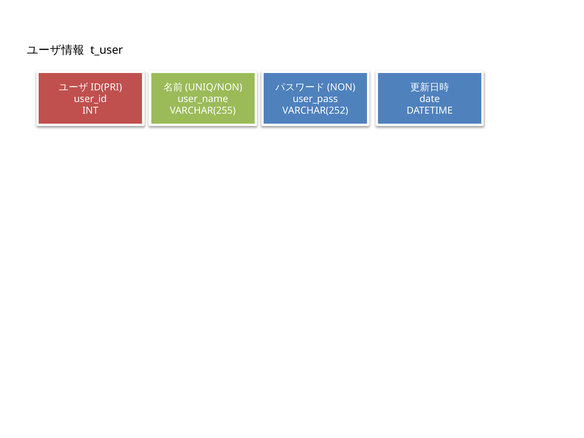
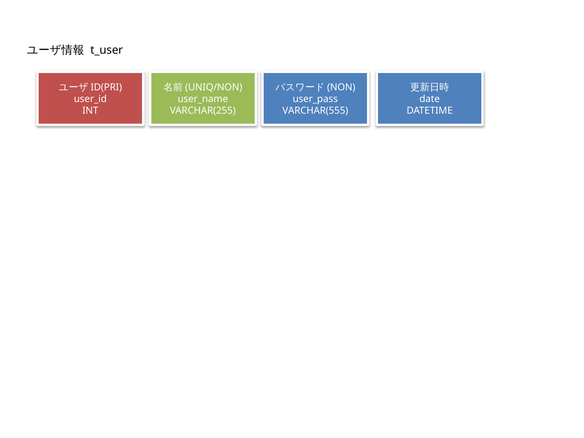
VARCHAR(252: VARCHAR(252 -> VARCHAR(555 (315, 111)
